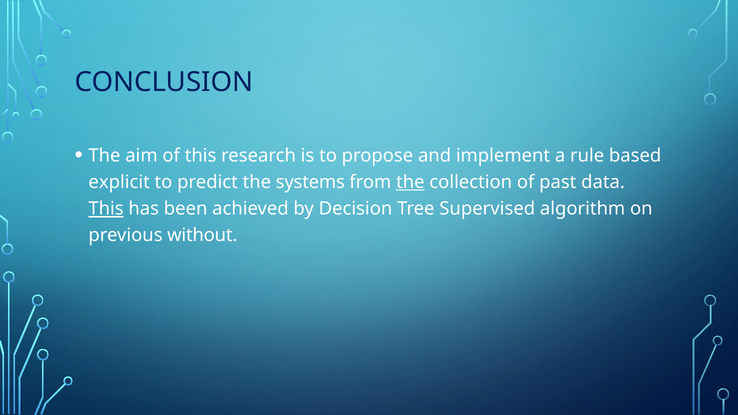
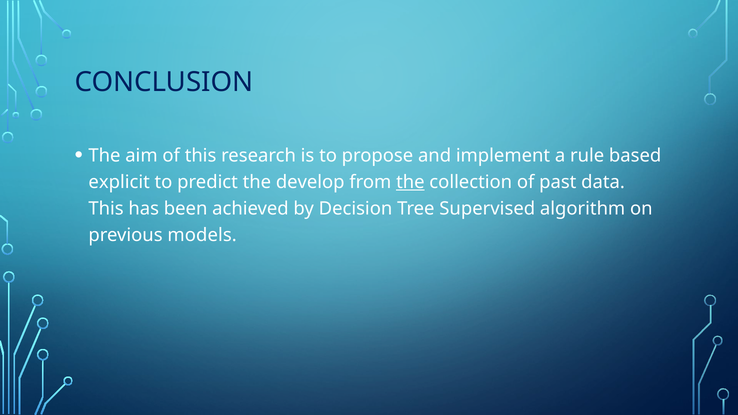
systems: systems -> develop (310, 182)
This underline: present -> none (106, 209)
without: without -> models (202, 235)
